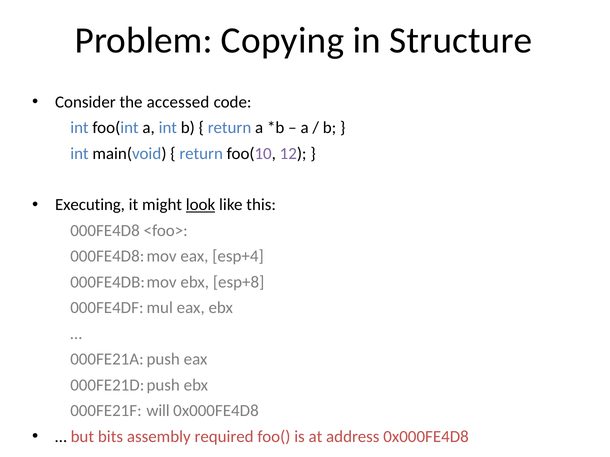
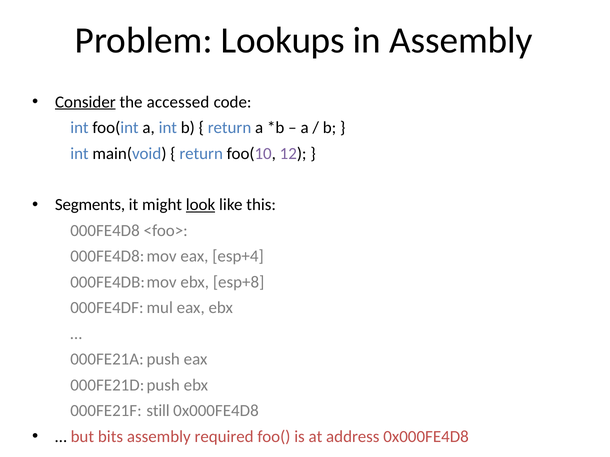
Copying: Copying -> Lookups (283, 41)
in Structure: Structure -> Assembly (461, 41)
Consider underline: none -> present (85, 102)
Executing: Executing -> Segments (90, 205)
will: will -> still (158, 411)
